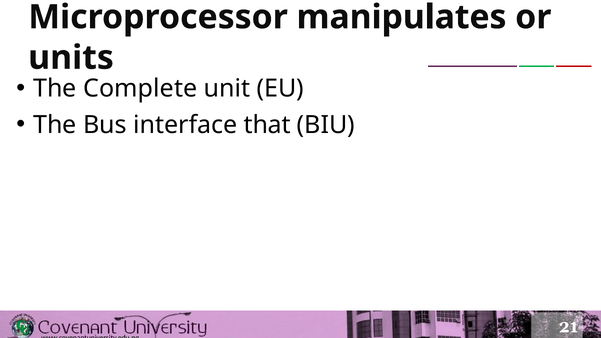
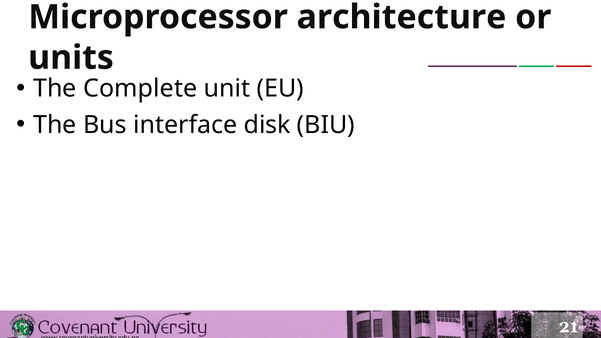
manipulates: manipulates -> architecture (401, 17)
that: that -> disk (267, 125)
